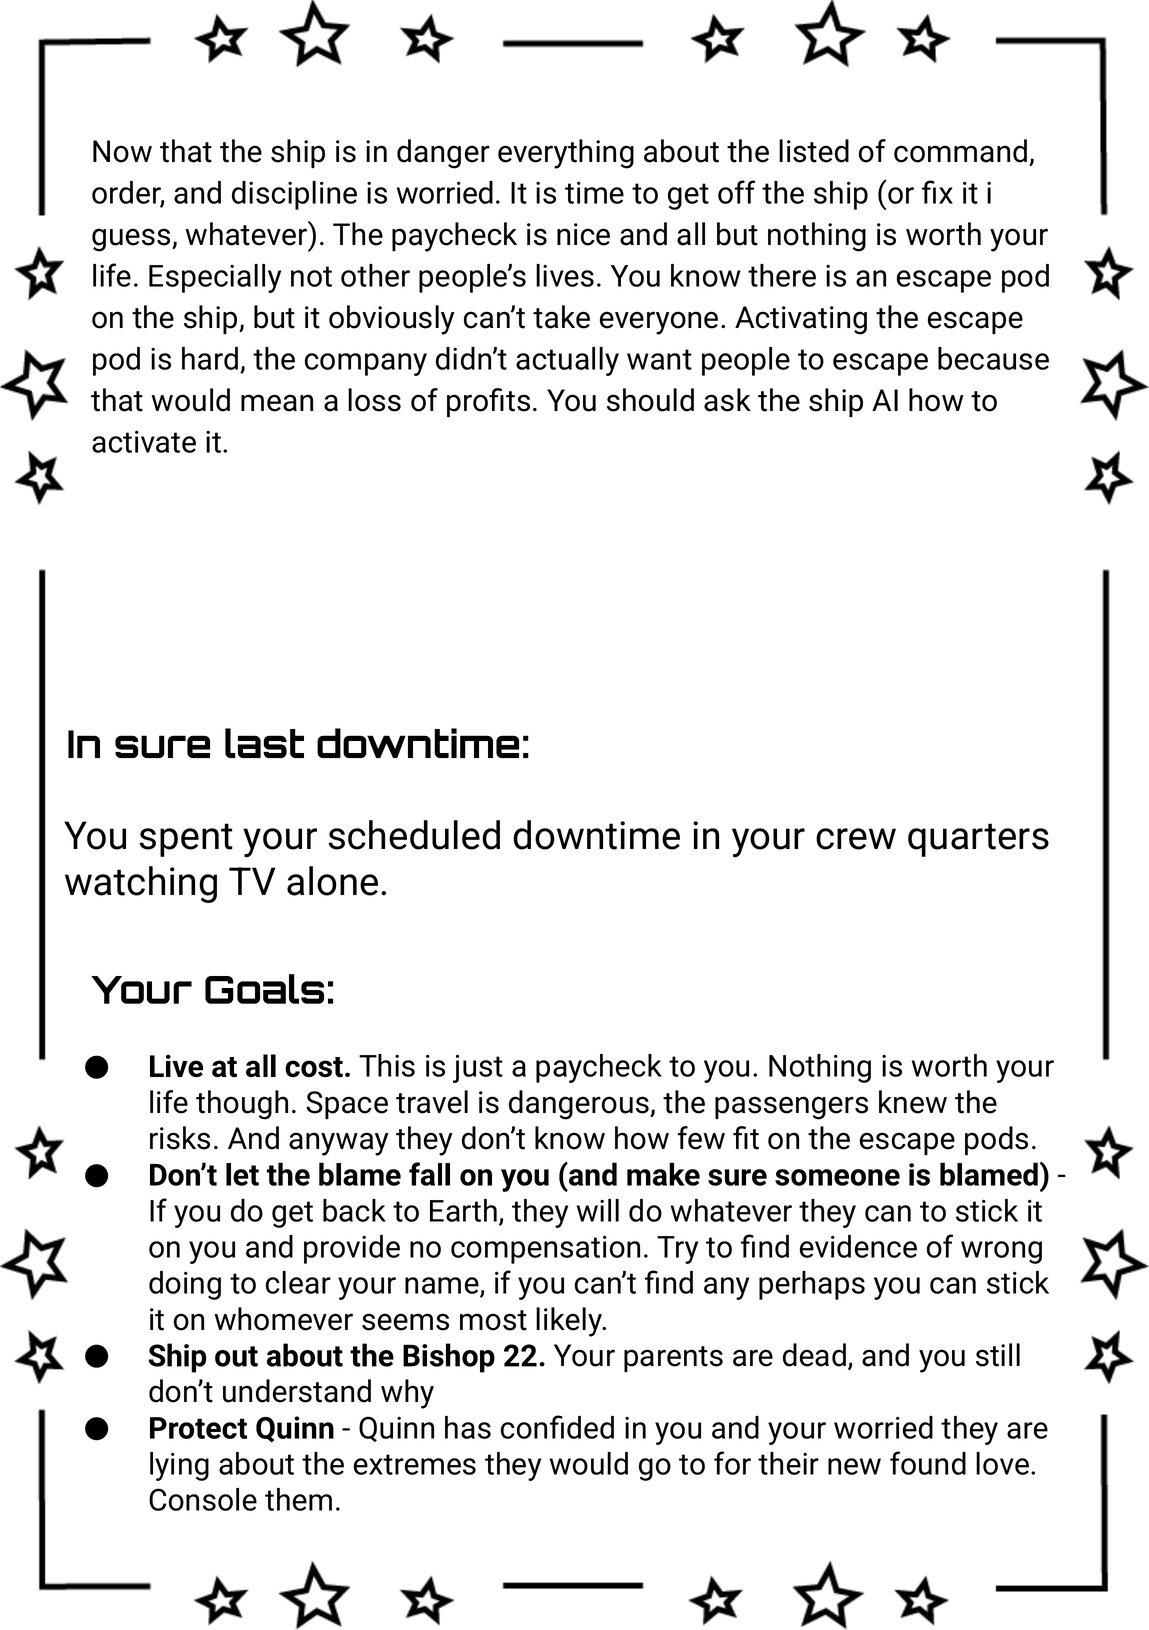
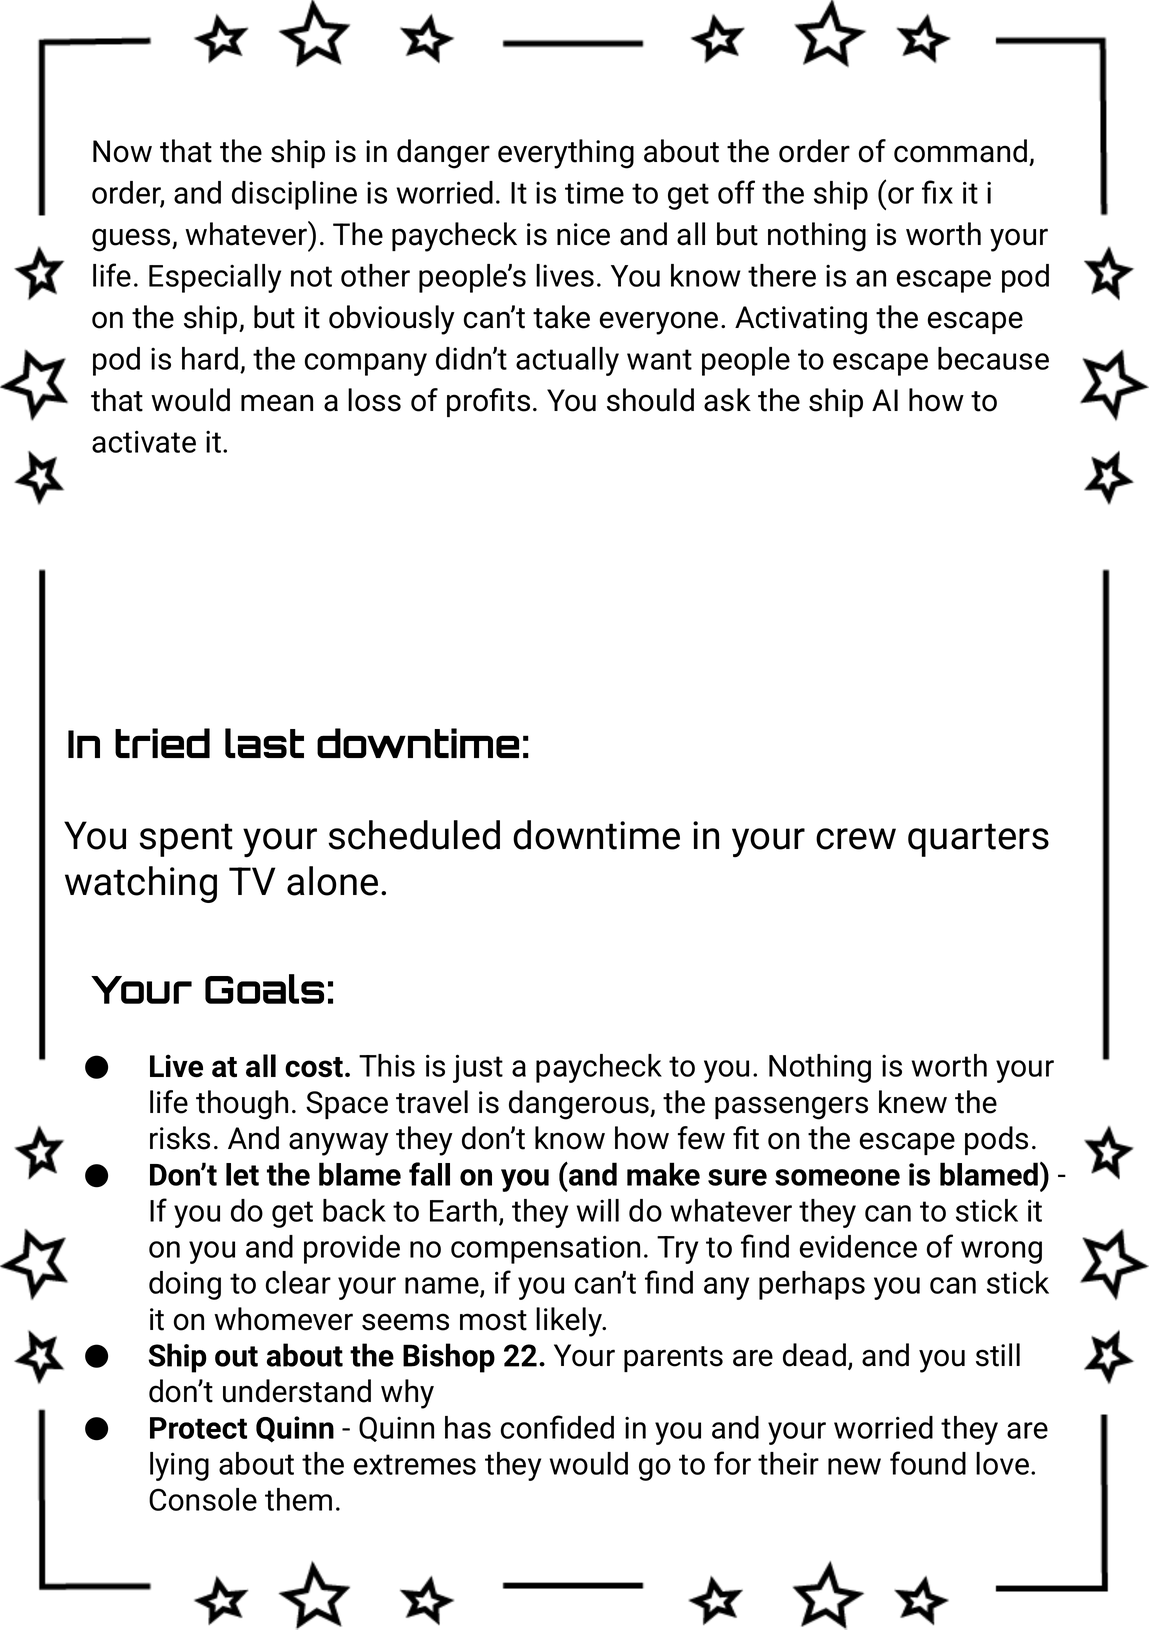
the listed: listed -> order (814, 152)
In sure: sure -> tried (163, 746)
